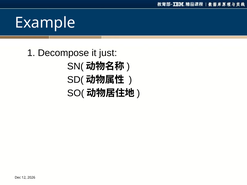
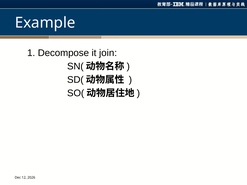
just: just -> join (108, 53)
